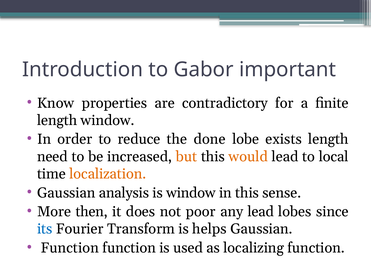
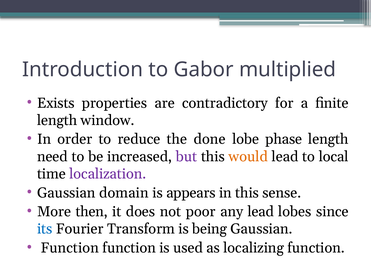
important: important -> multiplied (288, 69)
Know: Know -> Exists (56, 103)
exists: exists -> phase (284, 139)
but colour: orange -> purple (186, 156)
localization colour: orange -> purple (108, 173)
analysis: analysis -> domain (124, 192)
is window: window -> appears (191, 192)
helps: helps -> being (210, 228)
